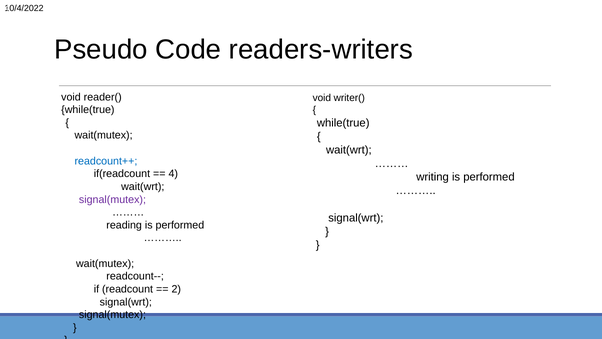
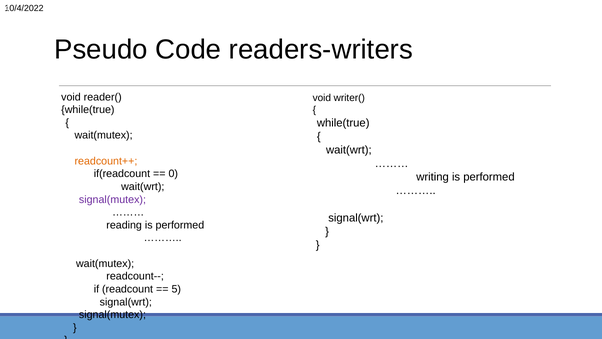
readcount++ colour: blue -> orange (106, 161)
4: 4 -> 0 (173, 174)
2: 2 -> 5 (176, 289)
